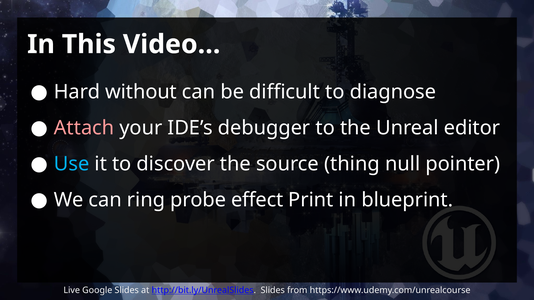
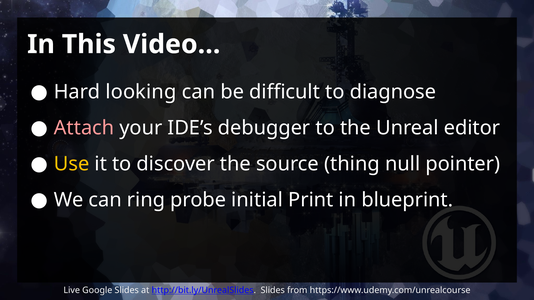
without: without -> looking (141, 92)
Use colour: light blue -> yellow (72, 164)
effect: effect -> initial (257, 200)
